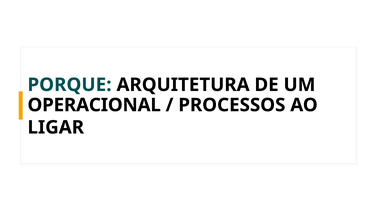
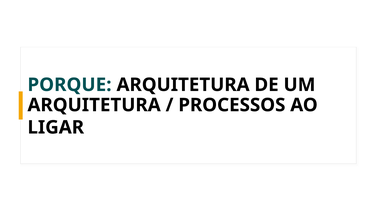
OPERACIONAL: OPERACIONAL -> ARQUITETURA (94, 105)
